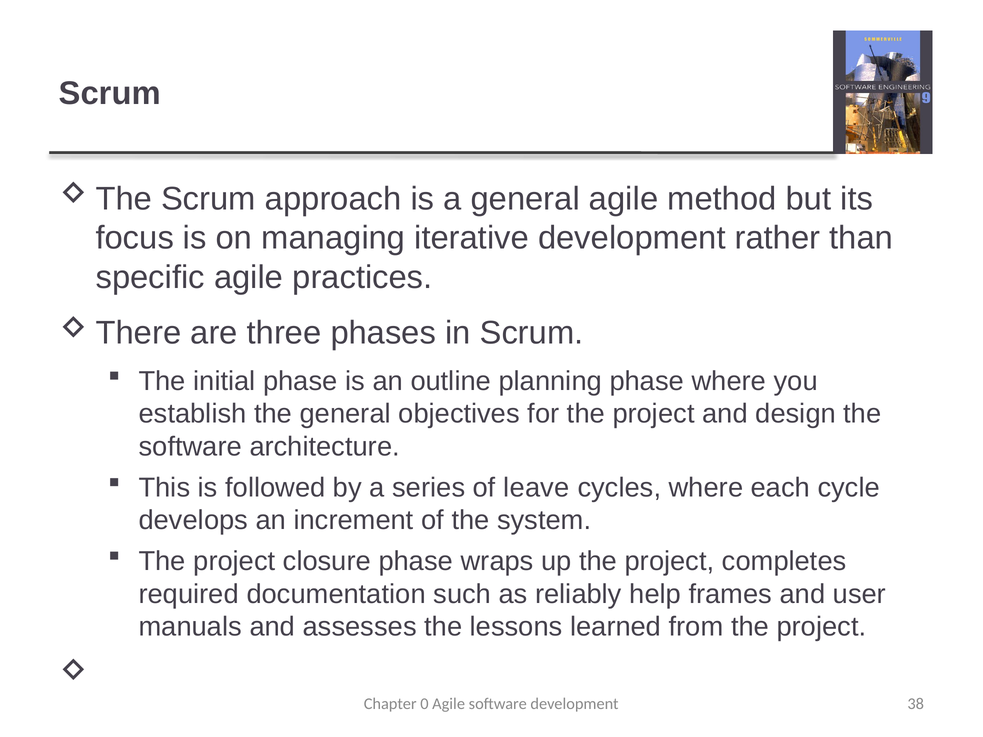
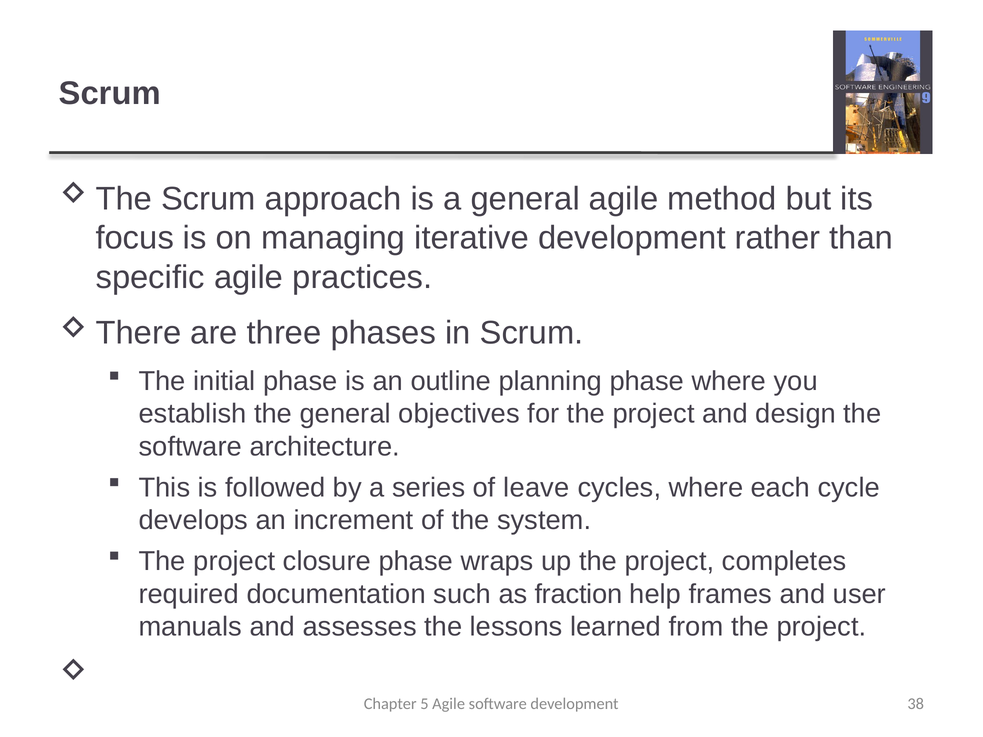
reliably: reliably -> fraction (578, 594)
0: 0 -> 5 (424, 704)
